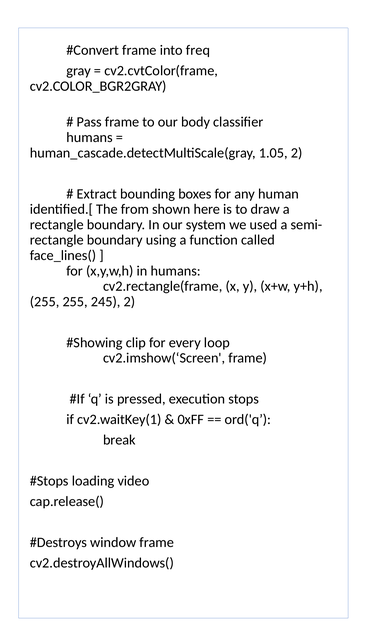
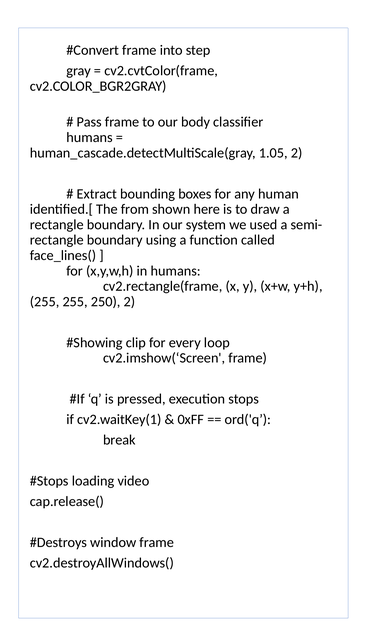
freq: freq -> step (198, 50)
245: 245 -> 250 (106, 301)
